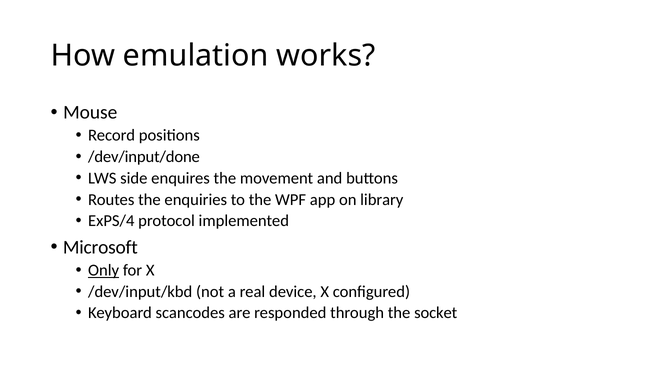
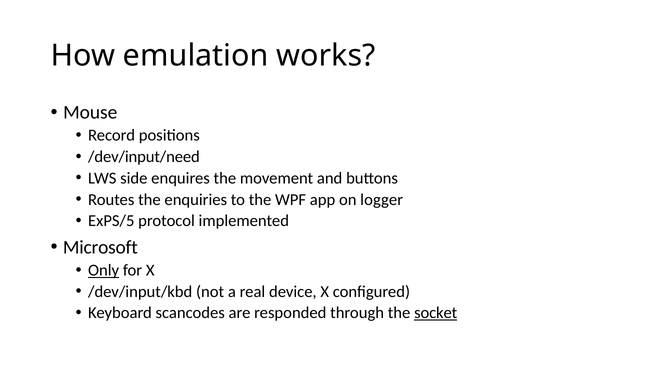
/dev/input/done: /dev/input/done -> /dev/input/need (144, 157)
library: library -> logger (382, 200)
ExPS/4: ExPS/4 -> ExPS/5 (111, 221)
socket underline: none -> present (436, 313)
